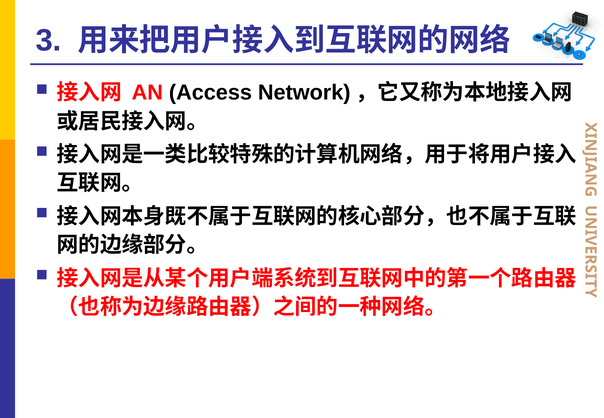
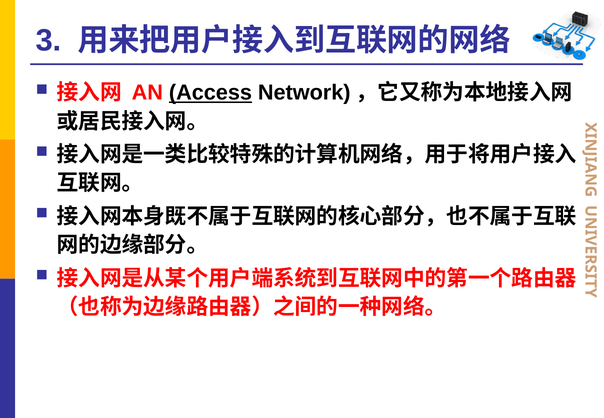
Access underline: none -> present (210, 93)
